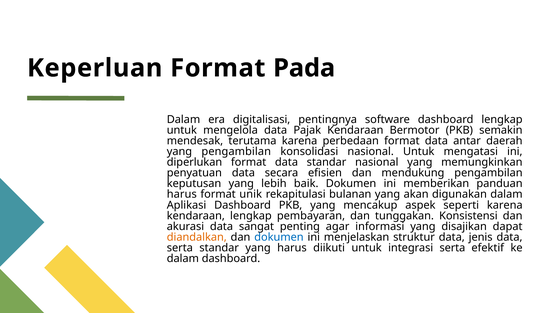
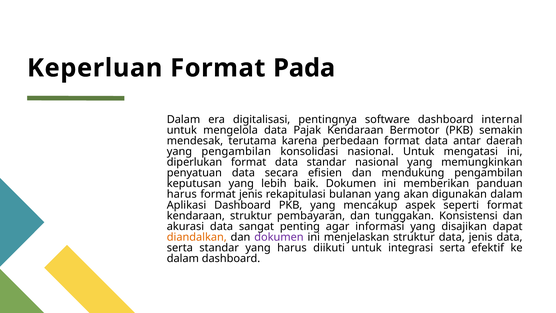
dashboard lengkap: lengkap -> internal (502, 119)
format unik: unik -> jenis (251, 194)
seperti karena: karena -> format (505, 205)
kendaraan lengkap: lengkap -> struktur (251, 216)
dokumen colour: blue -> purple (279, 237)
